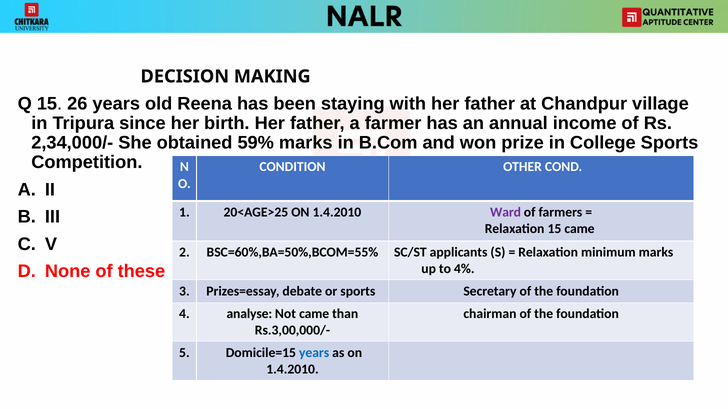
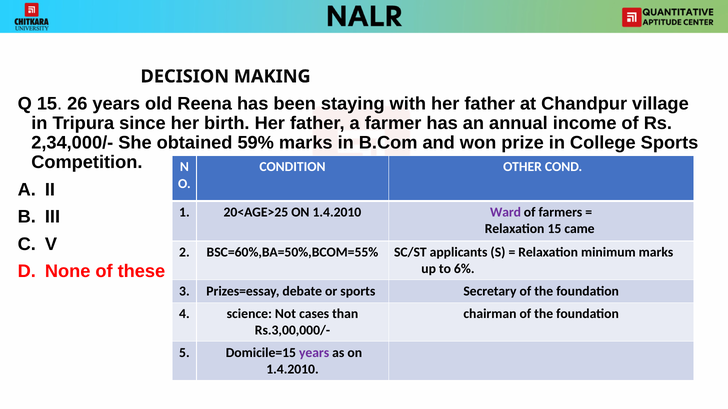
4%: 4% -> 6% (464, 269)
analyse: analyse -> science (249, 314)
Not came: came -> cases (314, 314)
years colour: blue -> purple (314, 353)
